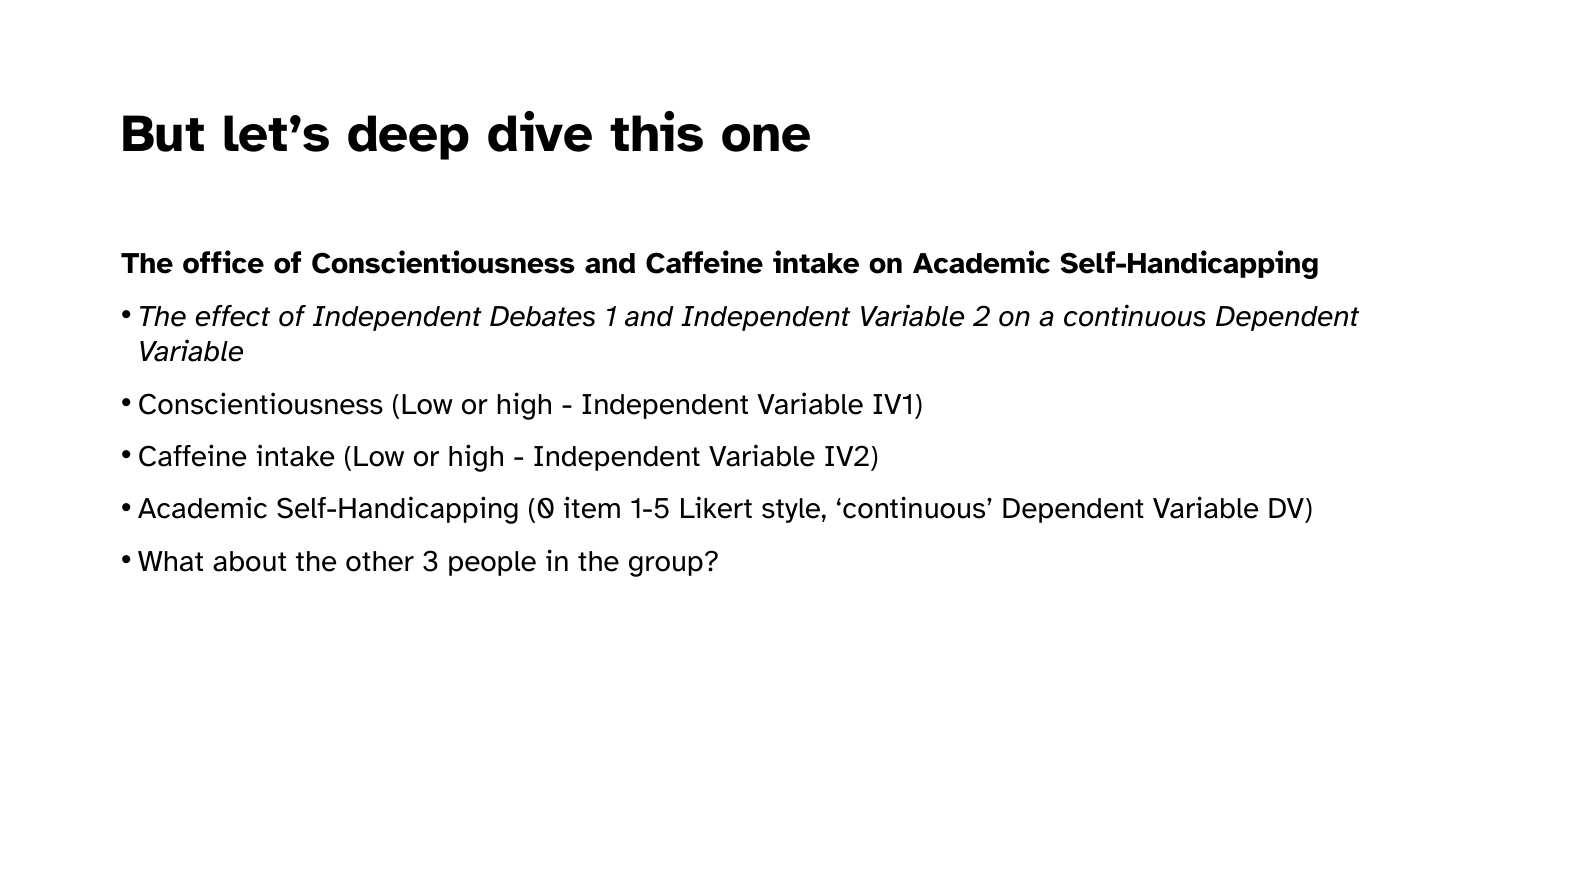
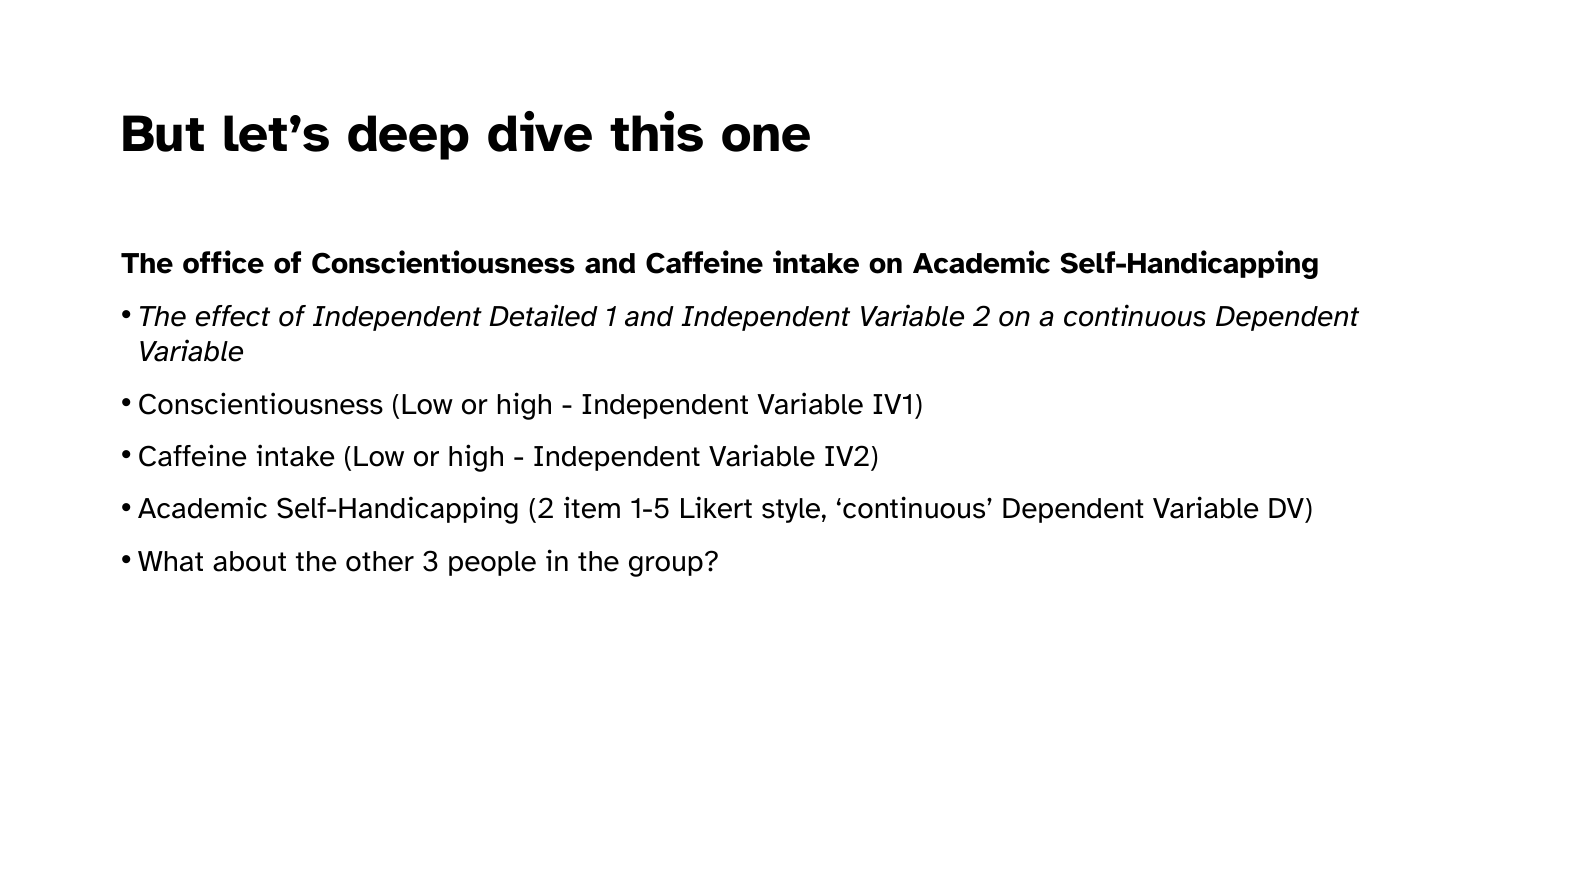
Debates: Debates -> Detailed (543, 316)
Self-Handicapping 0: 0 -> 2 (541, 509)
